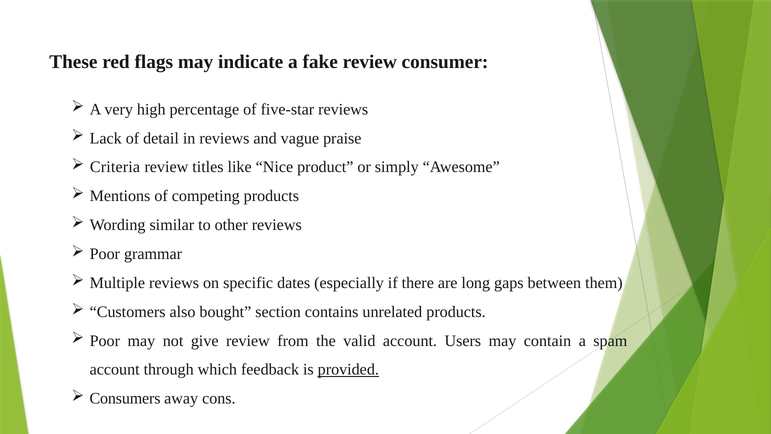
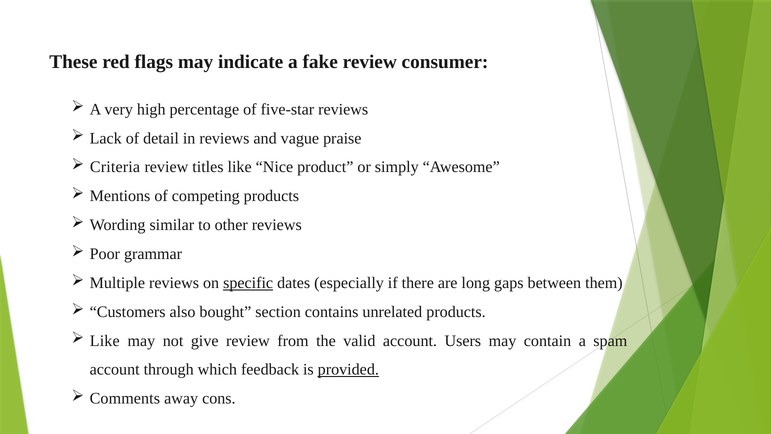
specific underline: none -> present (248, 283)
Poor: Poor -> Like (105, 340)
Consumers: Consumers -> Comments (125, 398)
